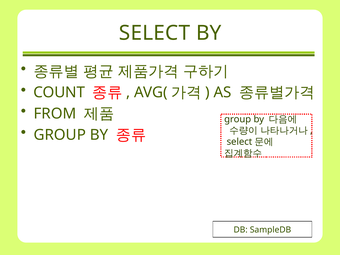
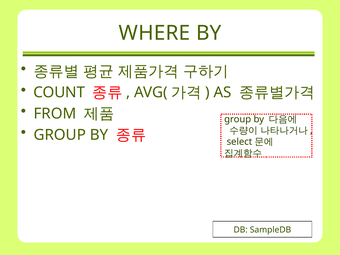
SELECT: SELECT -> WHERE (155, 33)
